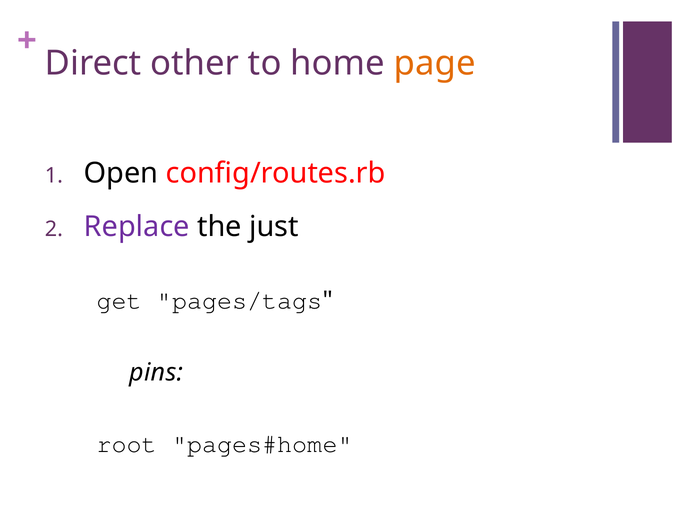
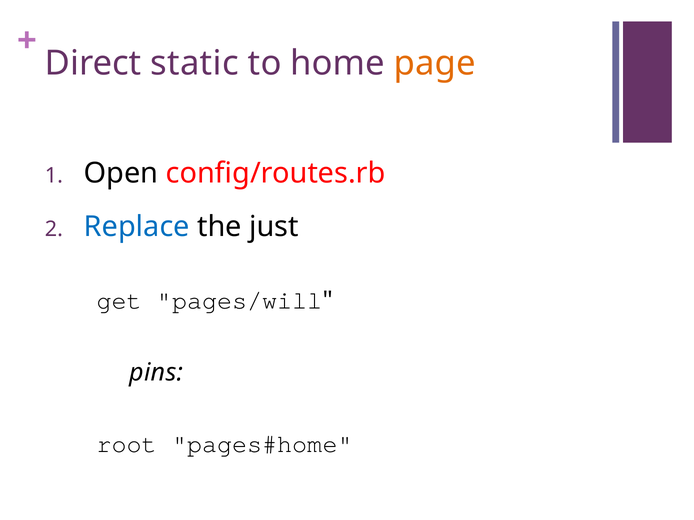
other: other -> static (195, 63)
Replace colour: purple -> blue (137, 227)
pages/tags: pages/tags -> pages/will (240, 301)
